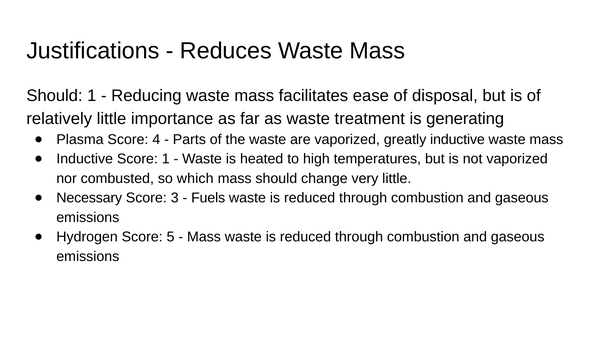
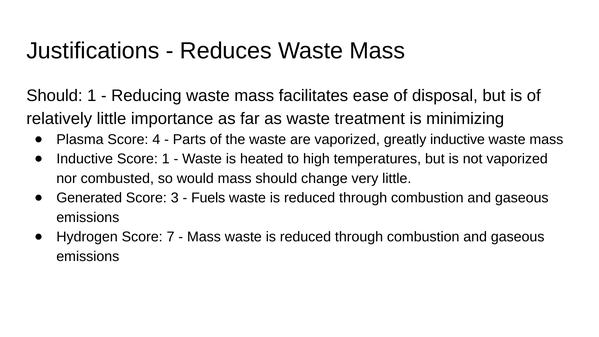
generating: generating -> minimizing (465, 119)
which: which -> would (195, 178)
Necessary: Necessary -> Generated (89, 198)
5: 5 -> 7 (171, 237)
